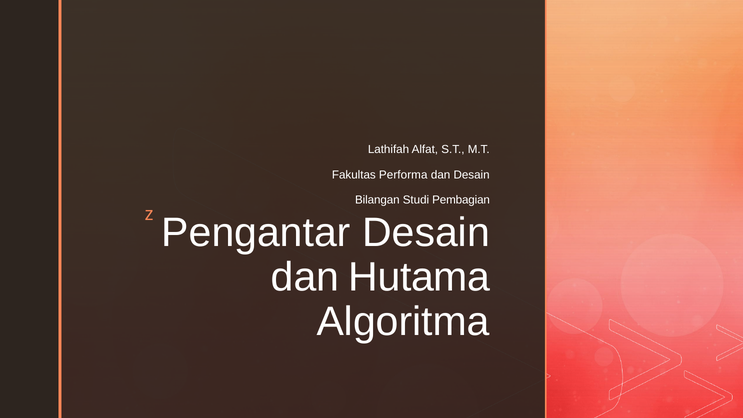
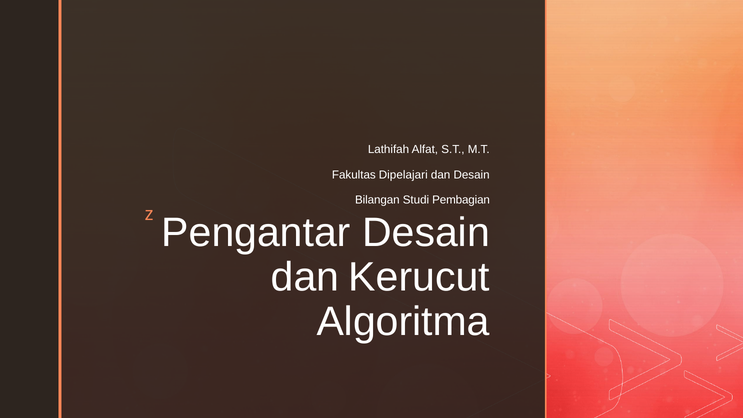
Performa: Performa -> Dipelajari (403, 175)
Hutama: Hutama -> Kerucut (419, 277)
